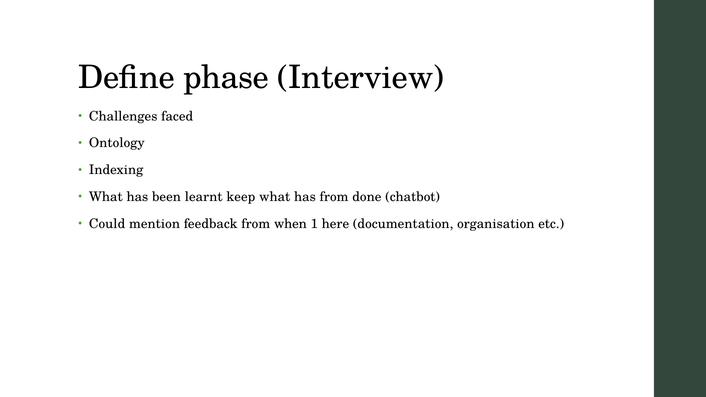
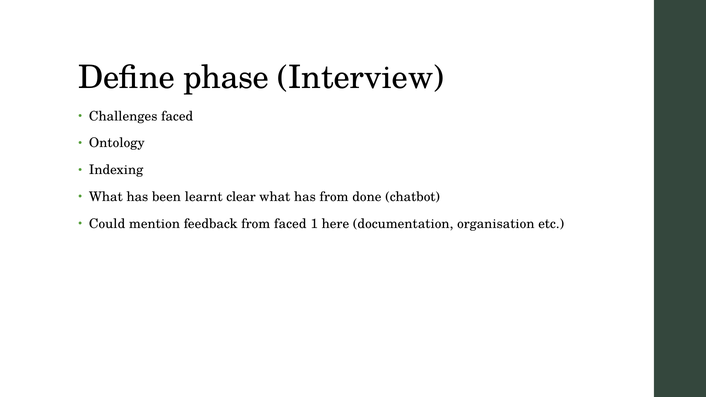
keep: keep -> clear (241, 197)
from when: when -> faced (290, 224)
